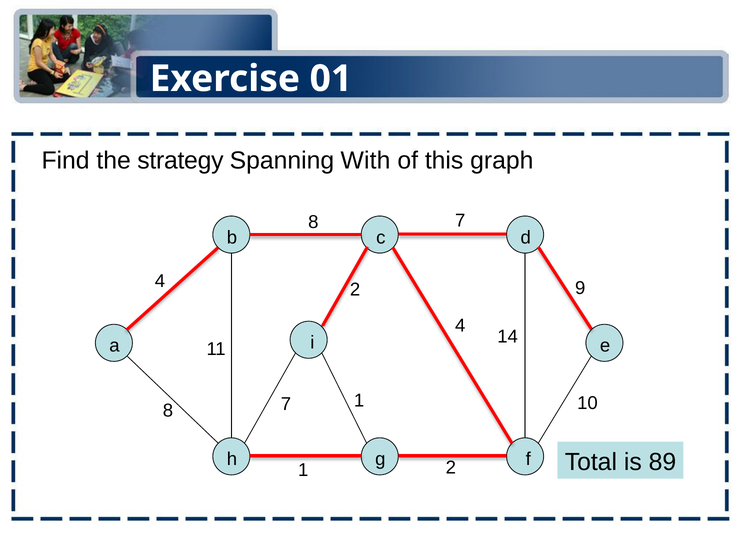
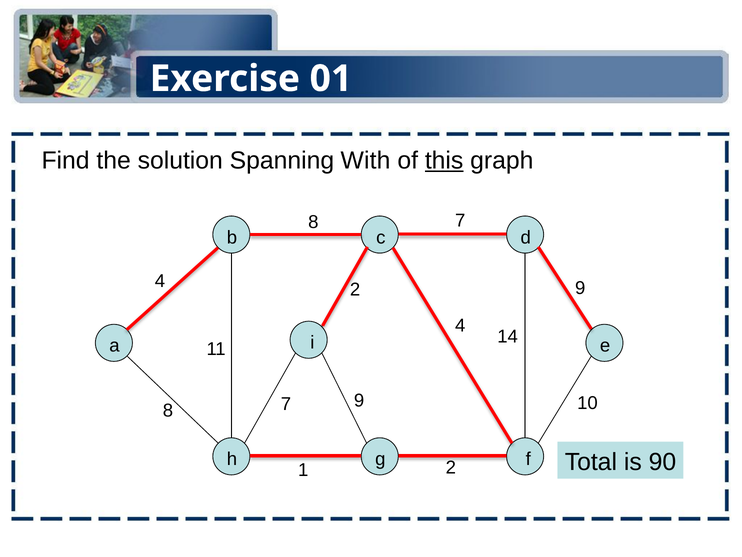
strategy: strategy -> solution (180, 160)
this underline: none -> present (444, 160)
7 1: 1 -> 9 (359, 400)
89: 89 -> 90 (662, 461)
